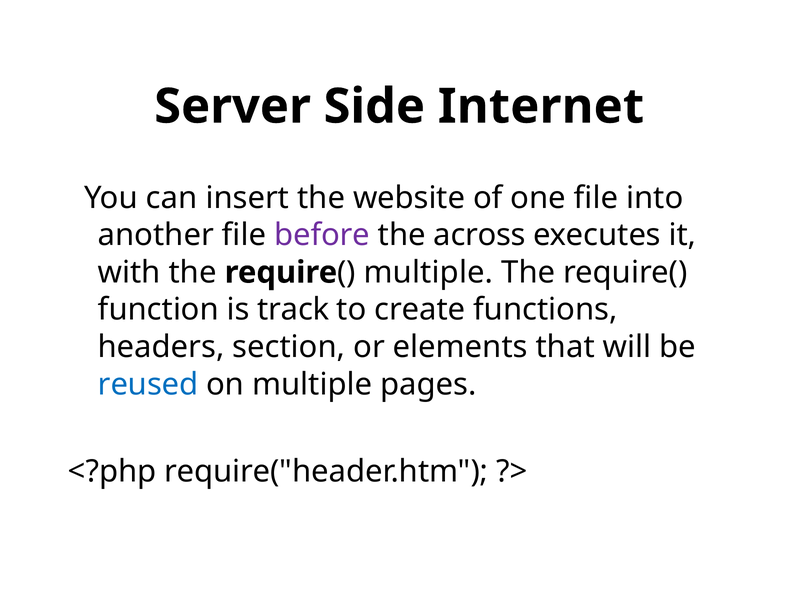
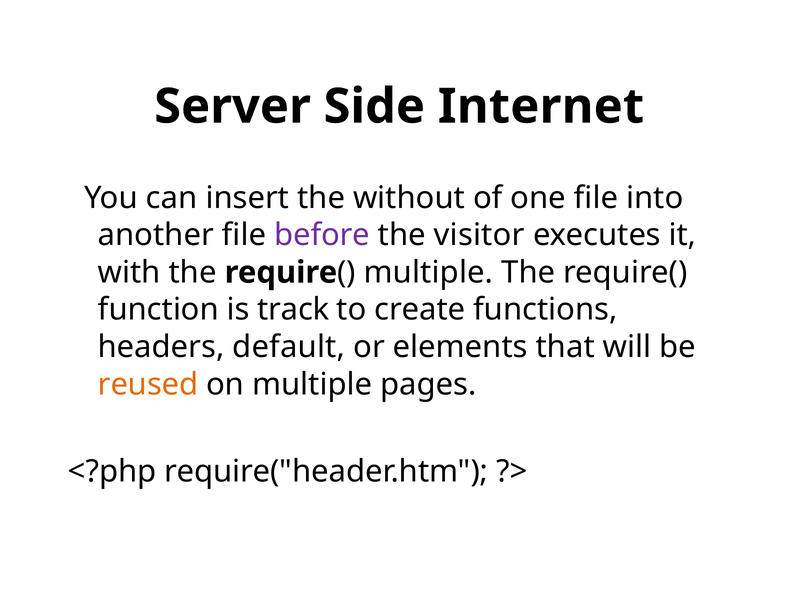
website: website -> without (409, 198)
across: across -> visitor (479, 235)
section: section -> default (289, 347)
reused colour: blue -> orange (148, 384)
